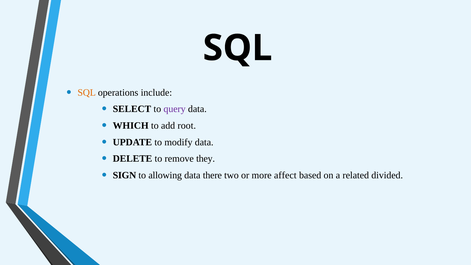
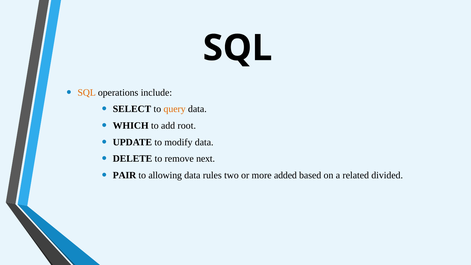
query colour: purple -> orange (175, 109)
they: they -> next (206, 159)
SIGN: SIGN -> PAIR (124, 175)
there: there -> rules (212, 175)
affect: affect -> added (285, 175)
